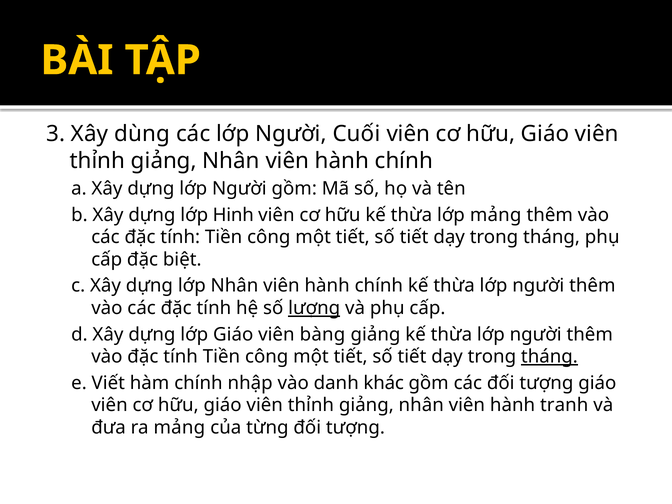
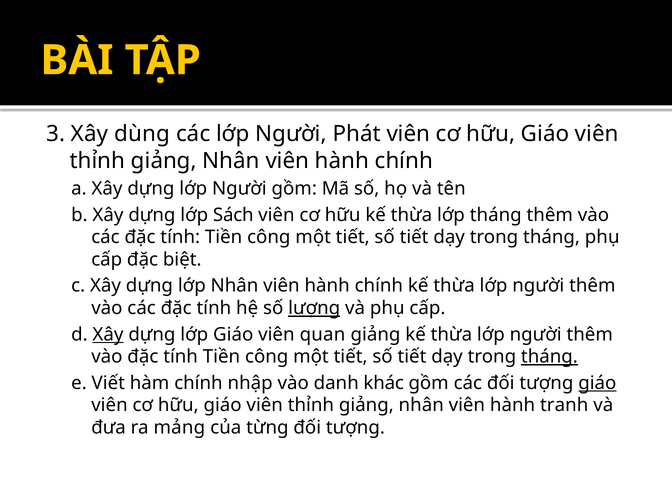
Cuối: Cuối -> Phát (357, 134)
Hinh: Hinh -> Sách (233, 215)
lớp mảng: mảng -> tháng (496, 215)
Xây underline: none -> present (108, 334)
bàng: bàng -> quan (322, 334)
giáo underline: none -> present (597, 383)
